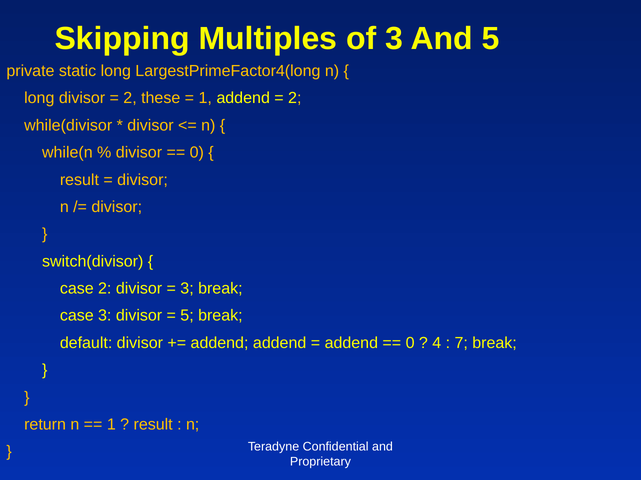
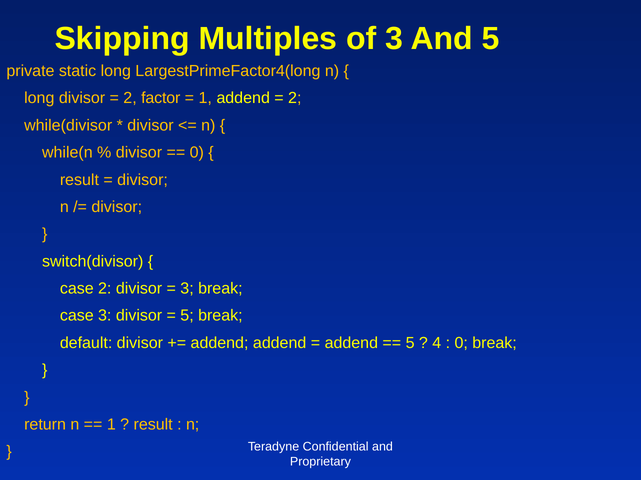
these: these -> factor (161, 98)
0: 0 -> 5 (410, 343)
7: 7 -> 0 (461, 343)
